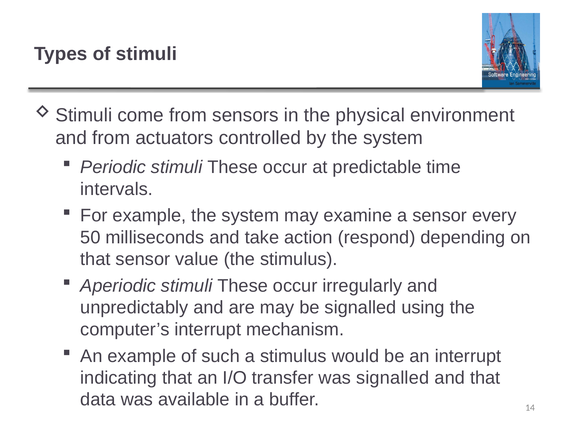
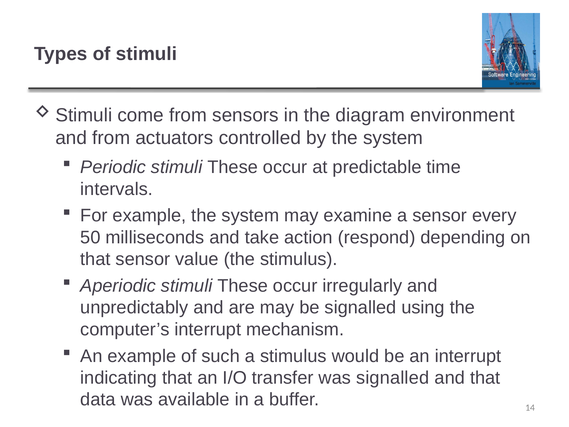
physical: physical -> diagram (370, 115)
